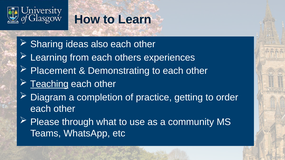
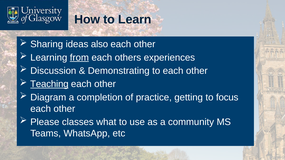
from underline: none -> present (79, 58)
Placement: Placement -> Discussion (53, 71)
order: order -> focus (227, 97)
through: through -> classes (78, 122)
